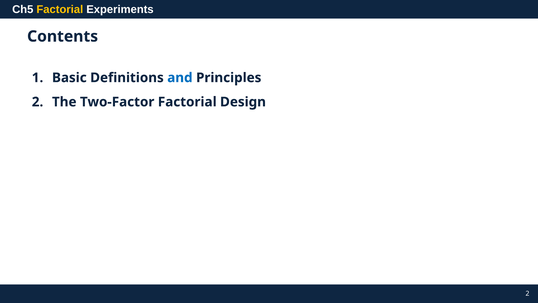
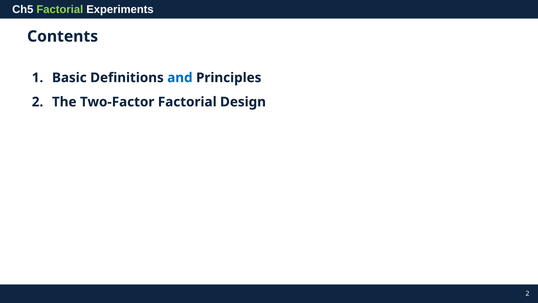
Factorial colour: yellow -> light green (60, 9)
